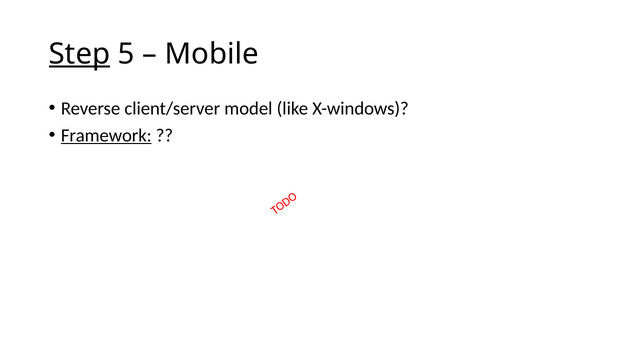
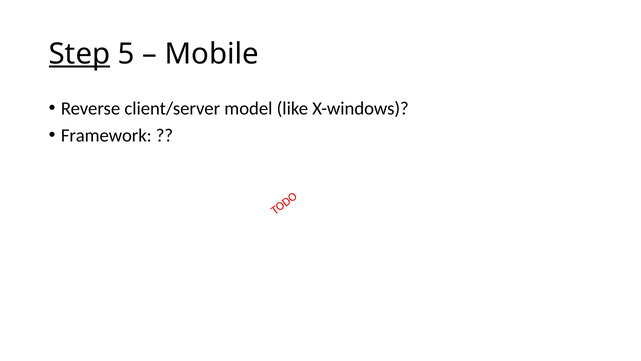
Framework underline: present -> none (106, 135)
